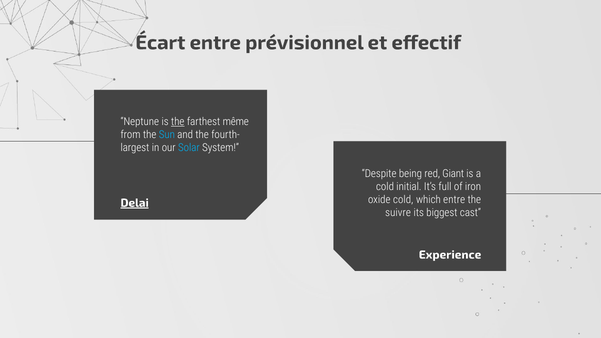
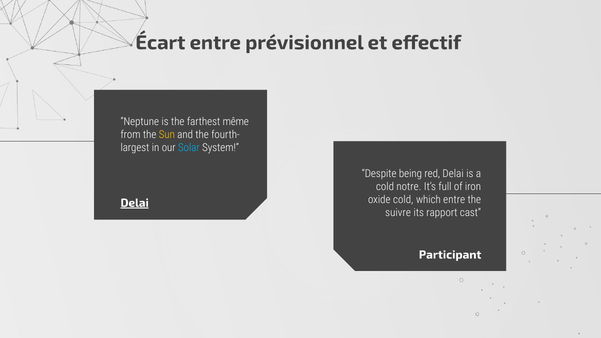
the underline: present -> none (178, 122)
Sun colour: light blue -> yellow (167, 135)
red Giant: Giant -> Delai (453, 174)
initial: initial -> notre (409, 187)
biggest: biggest -> rapport (442, 213)
Experience: Experience -> Participant (450, 255)
